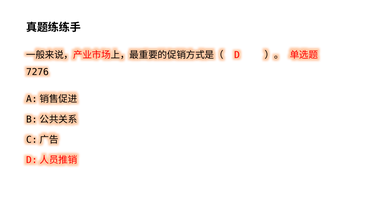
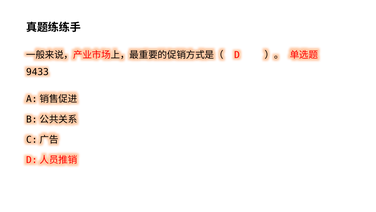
7276: 7276 -> 9433 (37, 72)
